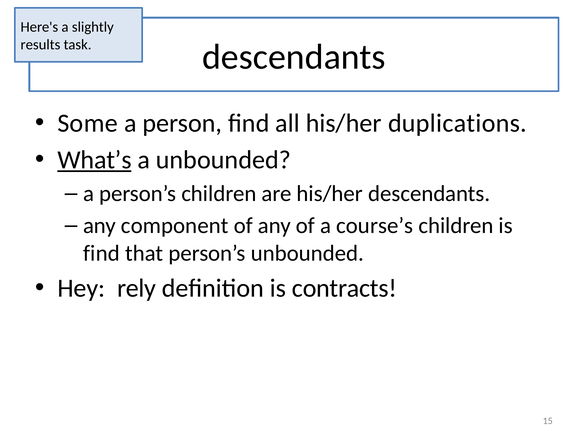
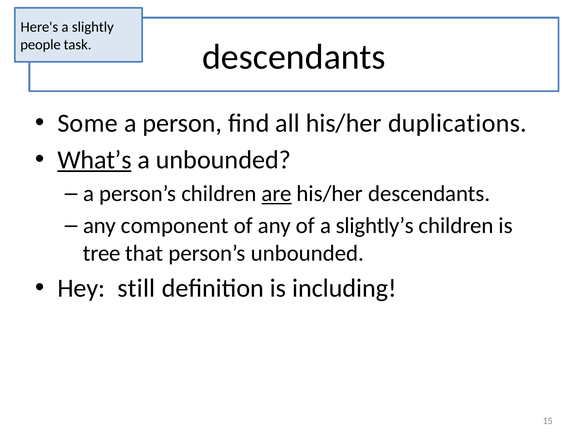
results: results -> people (41, 45)
are underline: none -> present (277, 194)
course’s: course’s -> slightly’s (375, 226)
find: find -> tree (102, 253)
rely: rely -> still (136, 288)
contracts: contracts -> including (344, 288)
